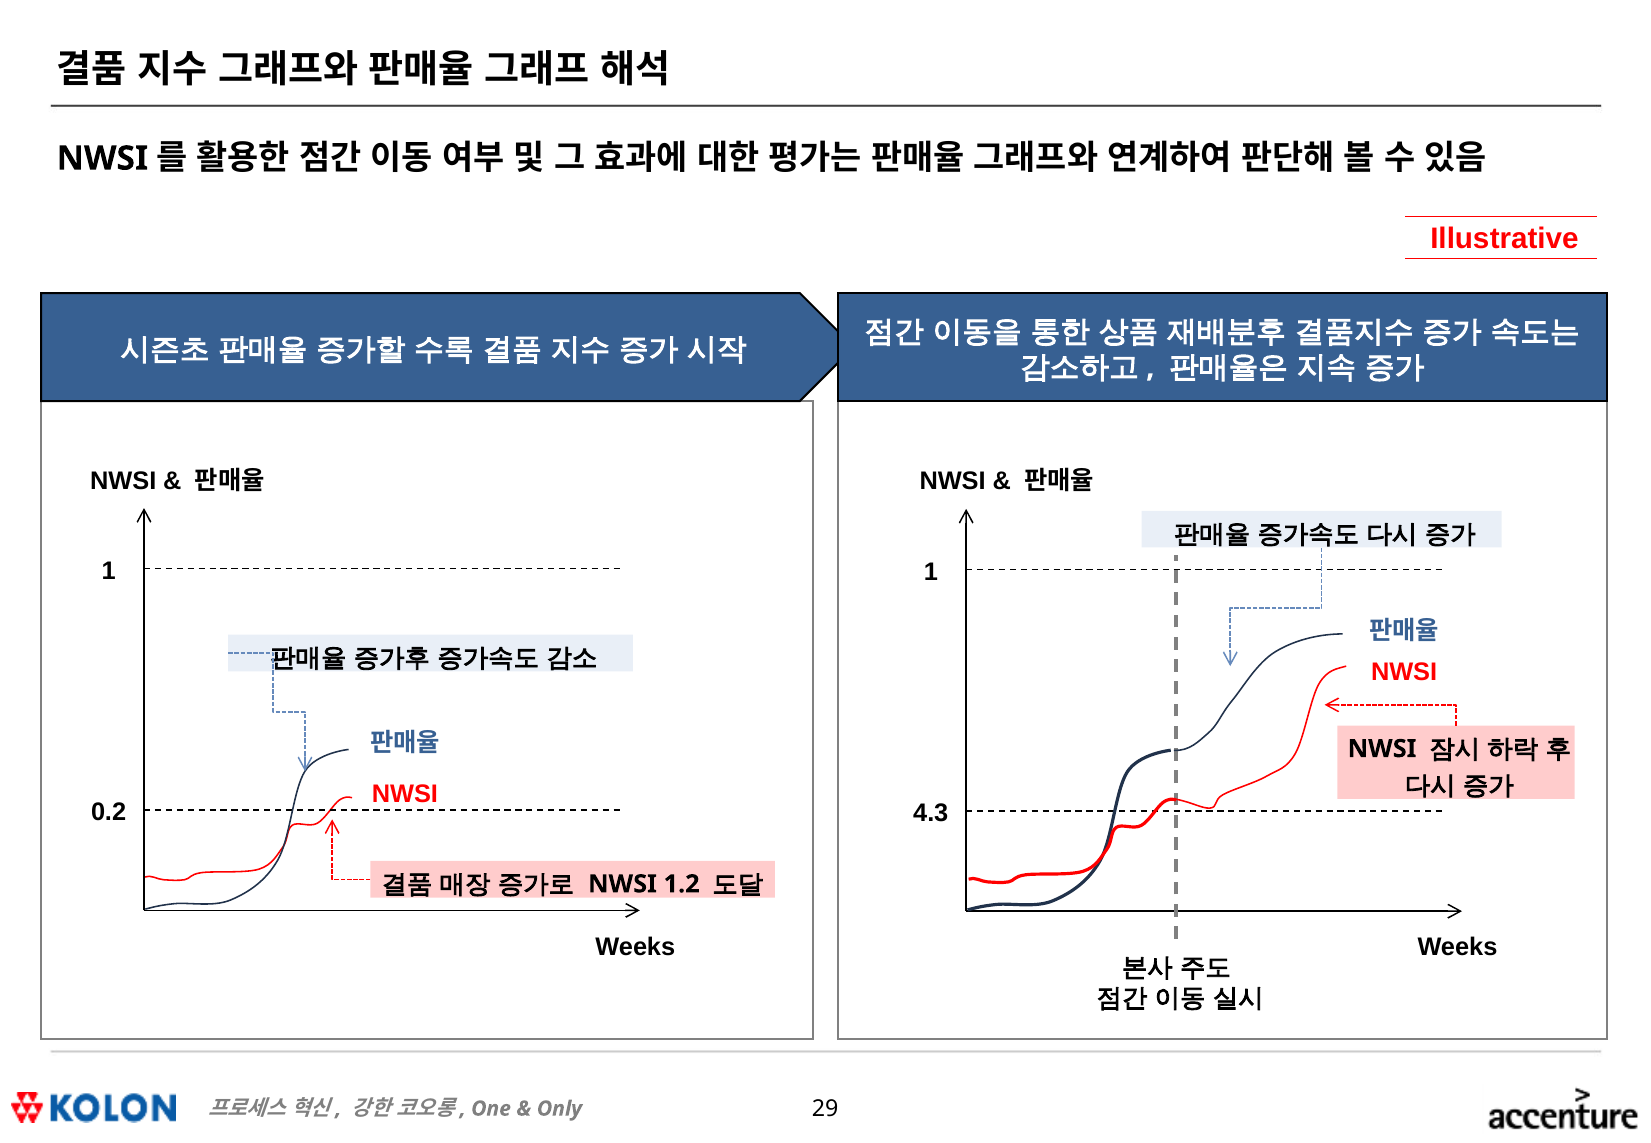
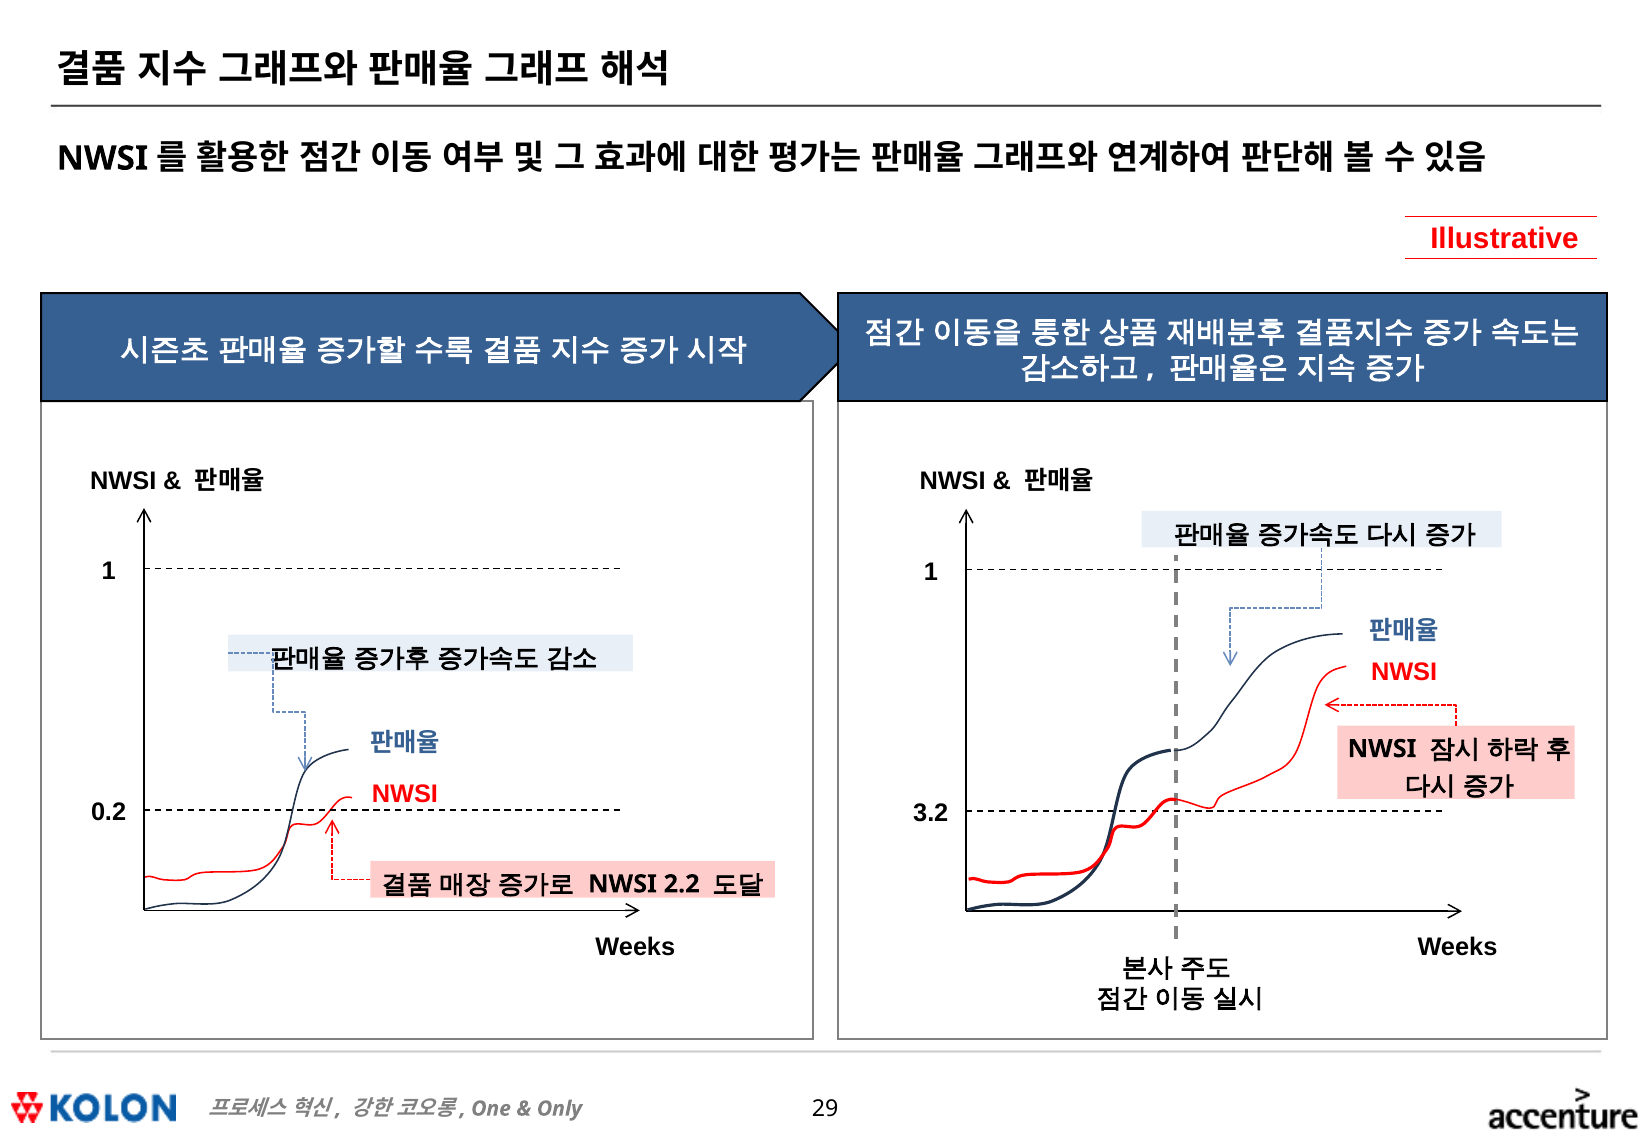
4.3: 4.3 -> 3.2 (931, 813)
1.2: 1.2 -> 2.2 (682, 884)
